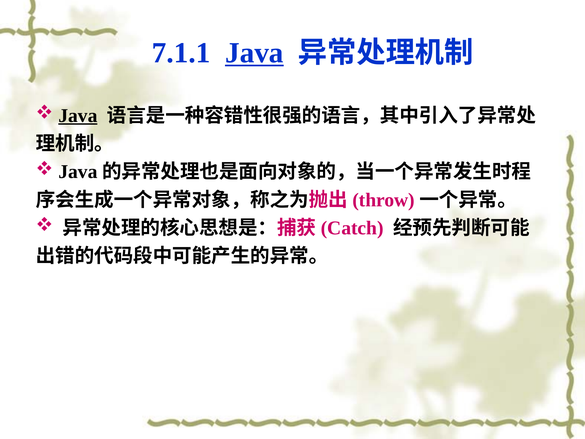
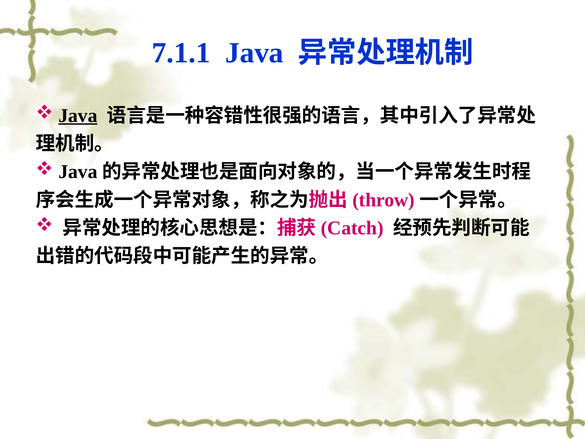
Java underline: present -> none (254, 53)
